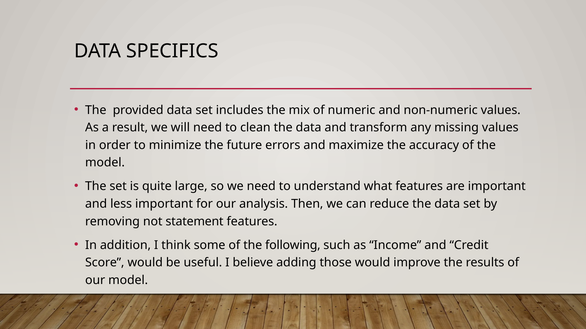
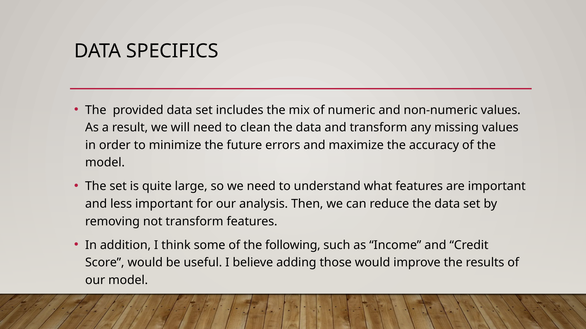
not statement: statement -> transform (194, 222)
